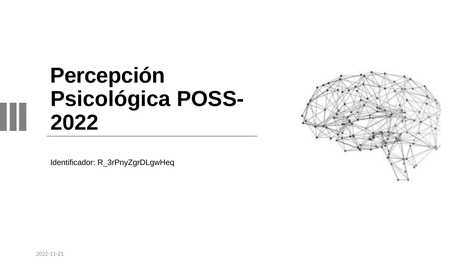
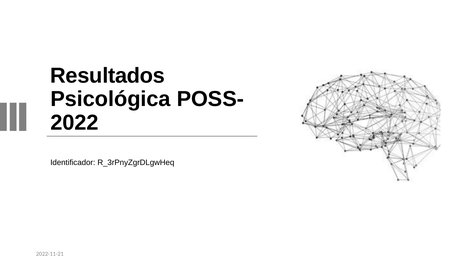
Percepción: Percepción -> Resultados (108, 76)
